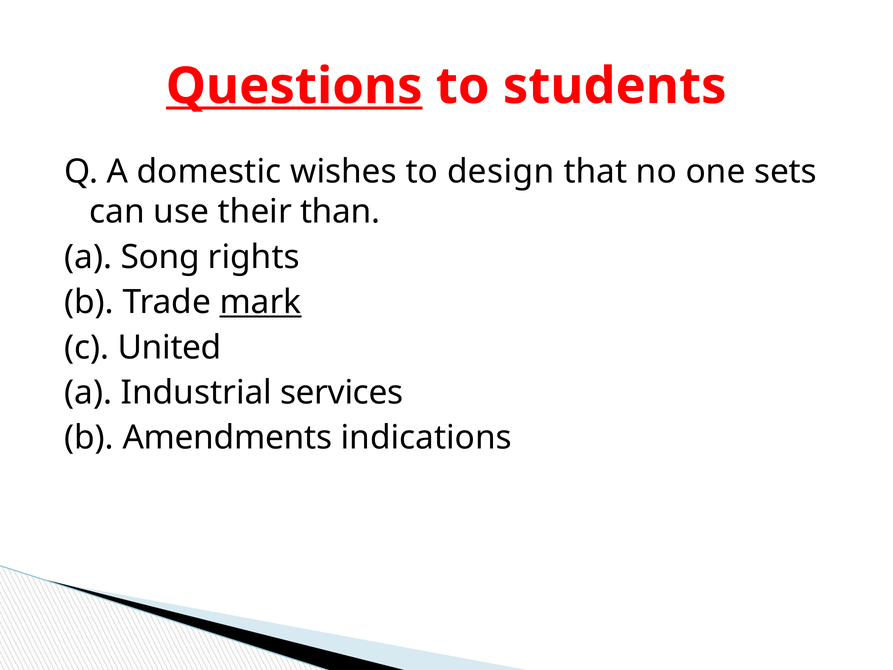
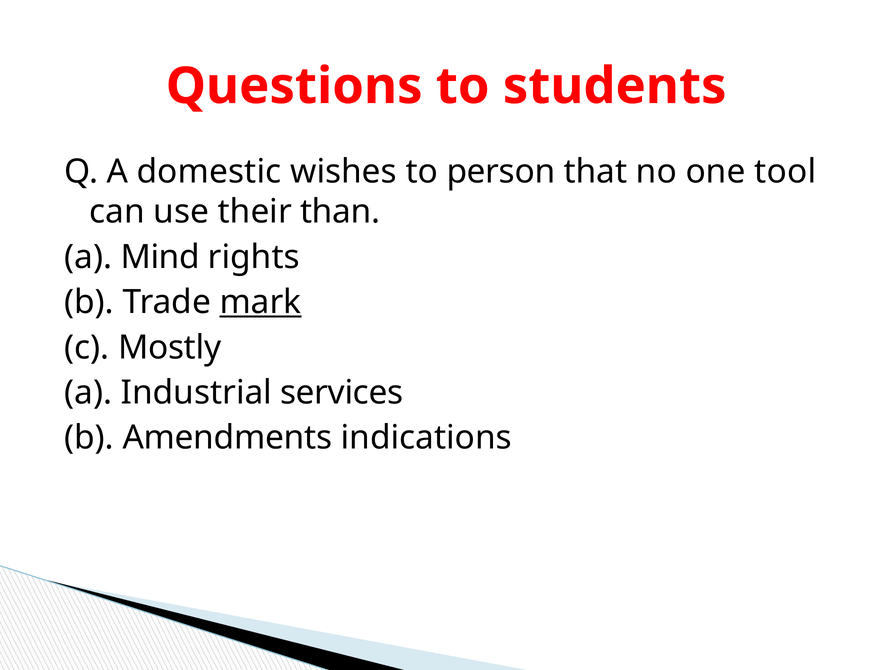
Questions underline: present -> none (294, 86)
design: design -> person (501, 172)
sets: sets -> tool (785, 172)
Song: Song -> Mind (160, 257)
United: United -> Mostly (170, 347)
